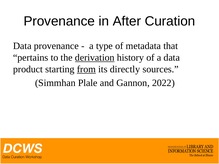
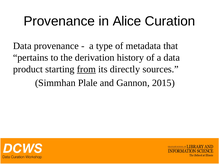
After: After -> Alice (127, 21)
derivation underline: present -> none (95, 58)
2022: 2022 -> 2015 (163, 83)
